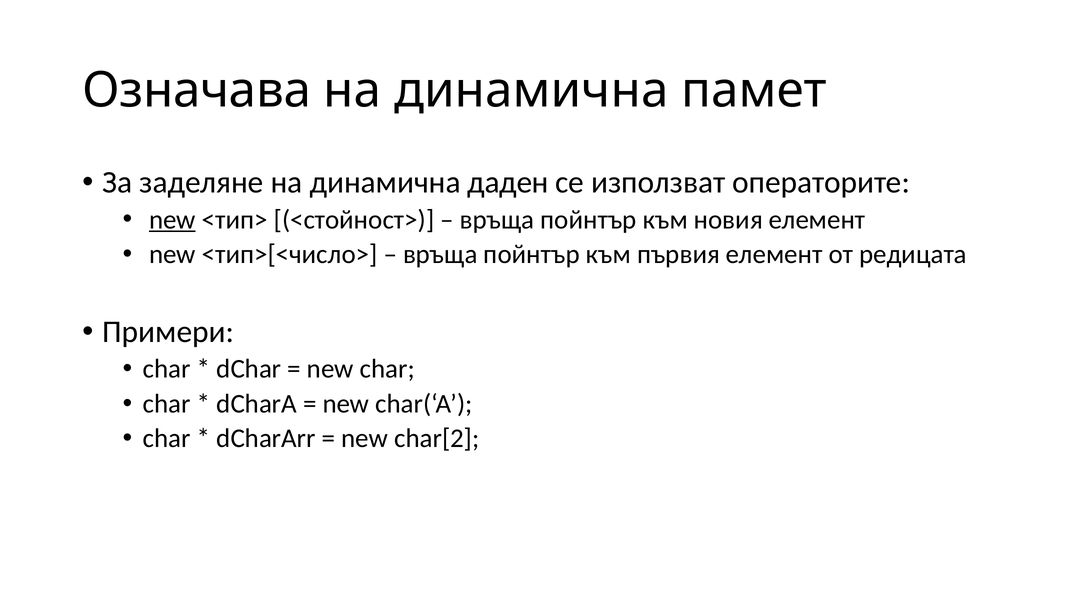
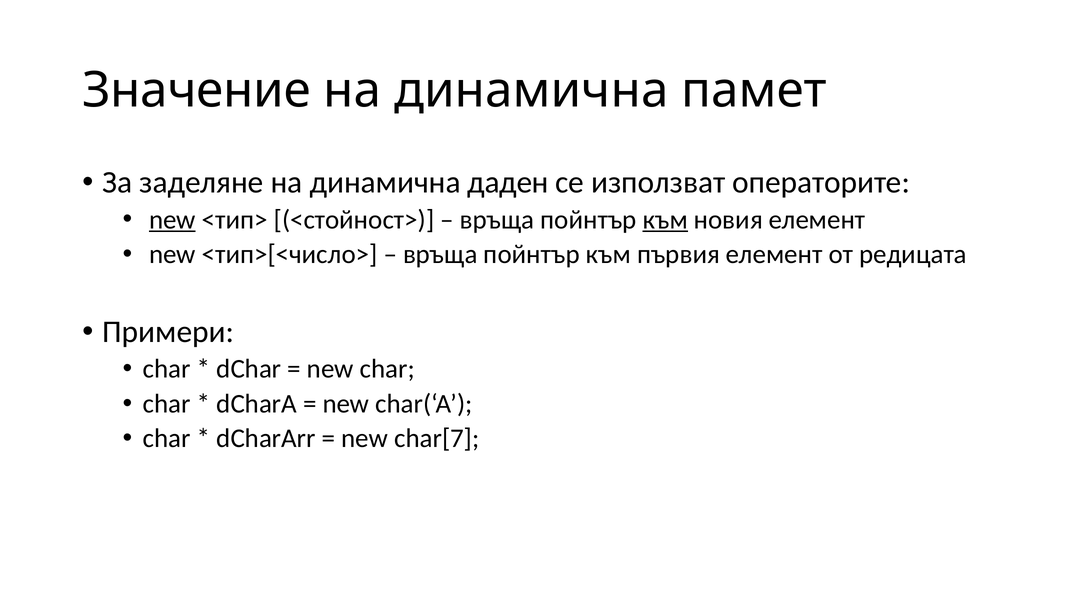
Означава: Означава -> Значение (197, 91)
към underline: none -> present (665, 220)
char[2: char[2 -> char[7 (437, 439)
